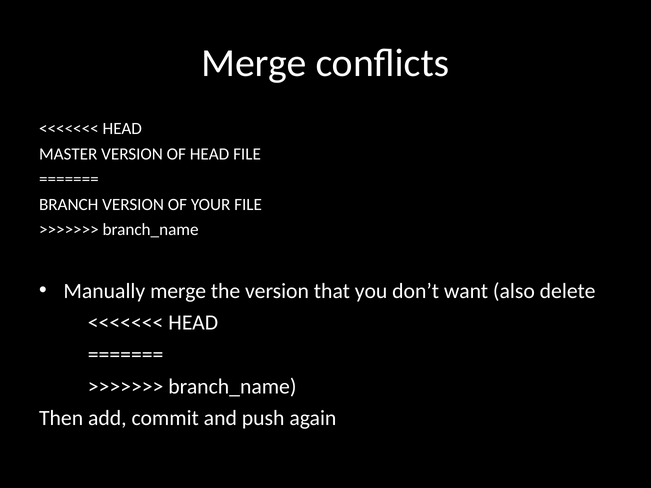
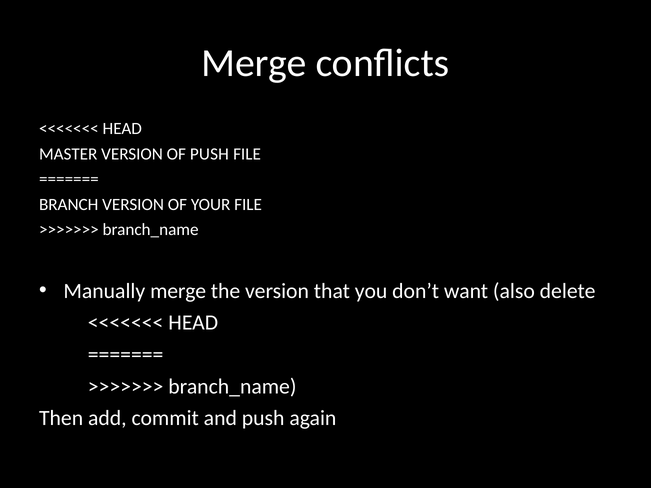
OF HEAD: HEAD -> PUSH (209, 154)
